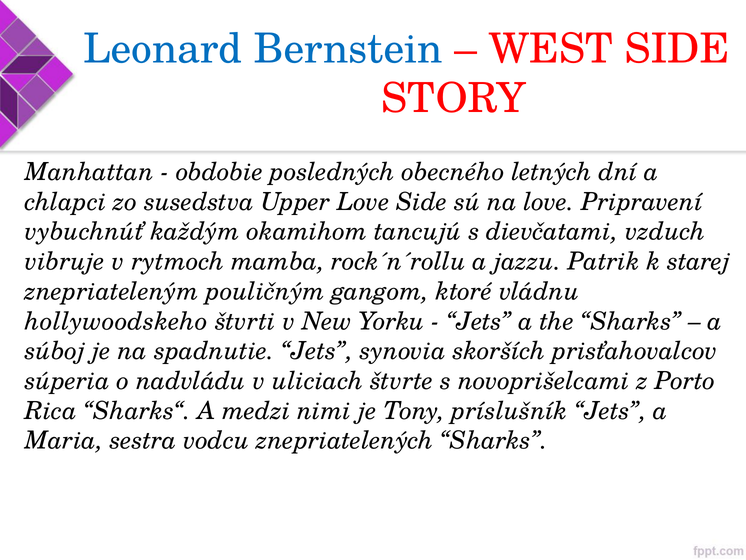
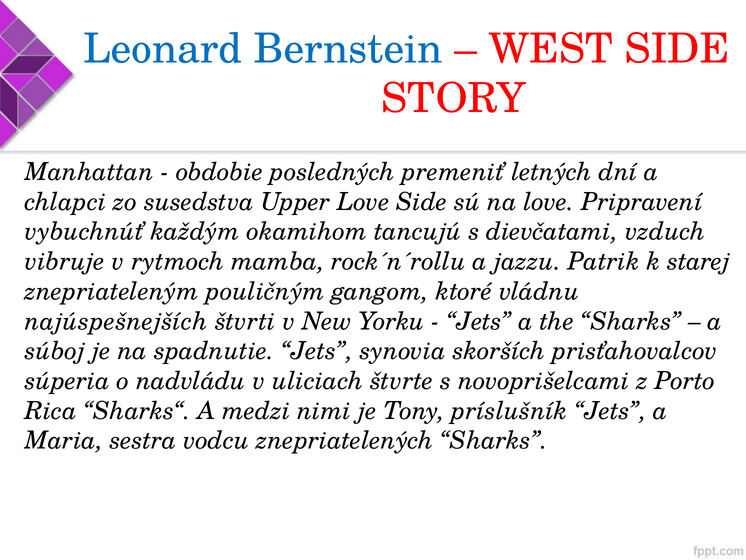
obecného: obecného -> premeniť (453, 172)
hollywoodskeho: hollywoodskeho -> najúspešnejších (116, 321)
